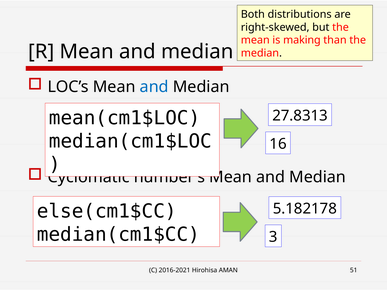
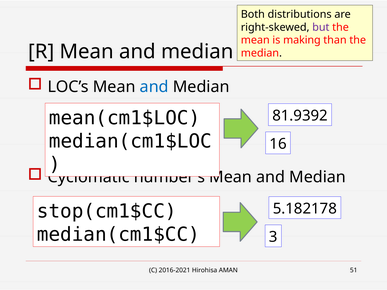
but colour: black -> purple (321, 27)
27.8313: 27.8313 -> 81.9392 (300, 116)
else(cm1$CC: else(cm1$CC -> stop(cm1$CC (107, 211)
